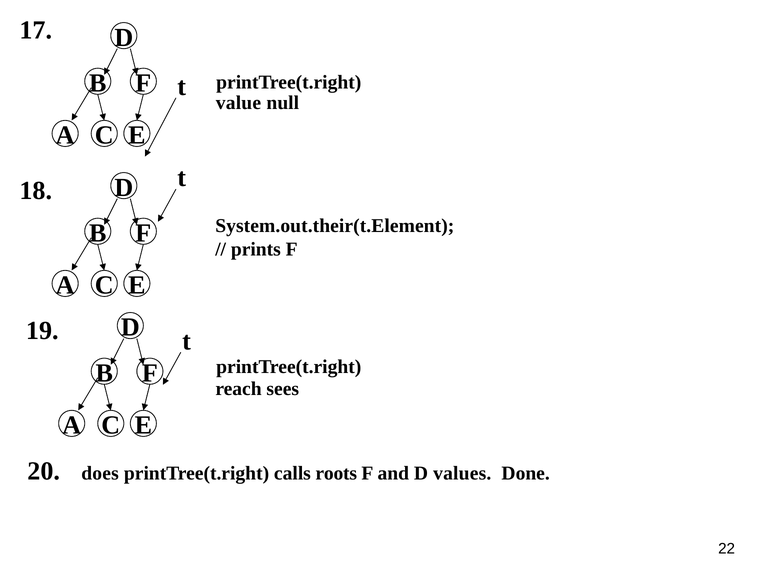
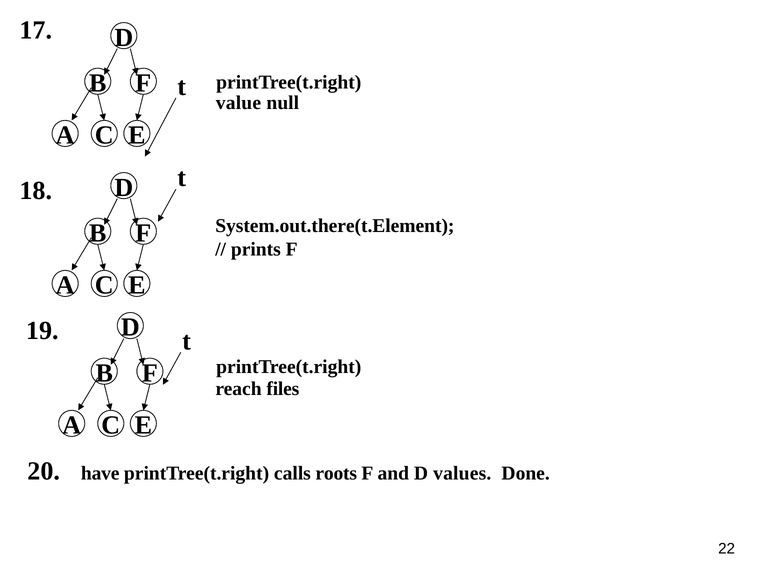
System.out.their(t.Element: System.out.their(t.Element -> System.out.there(t.Element (335, 225)
sees: sees -> files (283, 388)
does: does -> have (100, 473)
